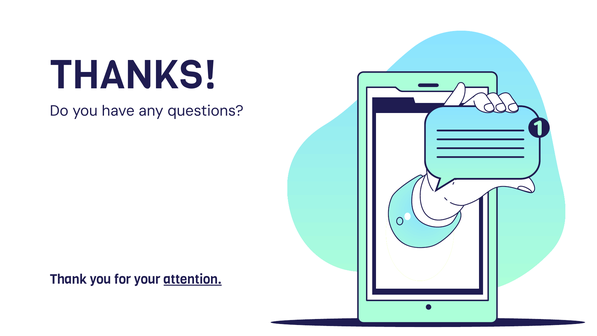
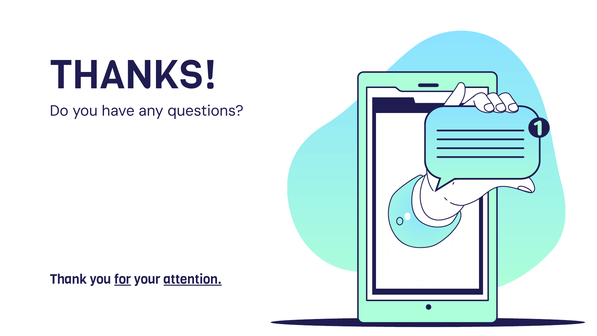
for underline: none -> present (123, 279)
